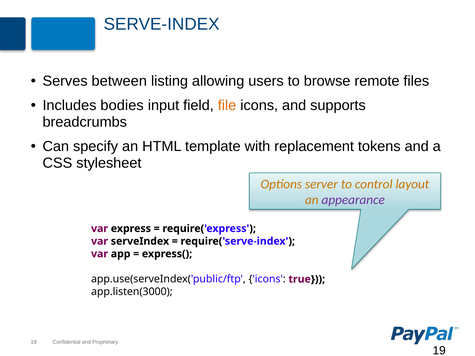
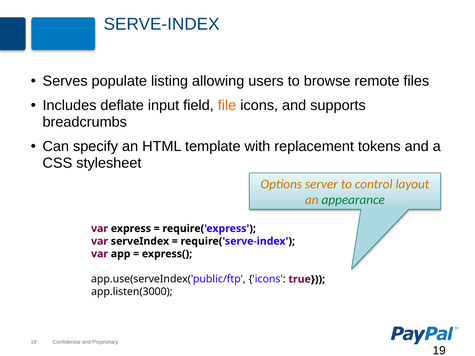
between: between -> populate (119, 81)
bodies: bodies -> deflate (122, 106)
appearance colour: purple -> green (353, 200)
